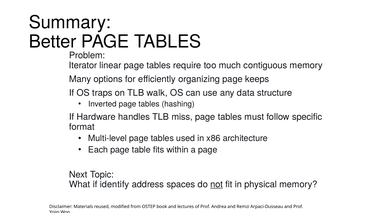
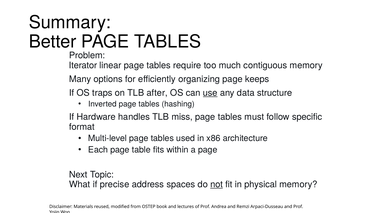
walk: walk -> after (157, 93)
use underline: none -> present (210, 93)
identify: identify -> precise (115, 184)
